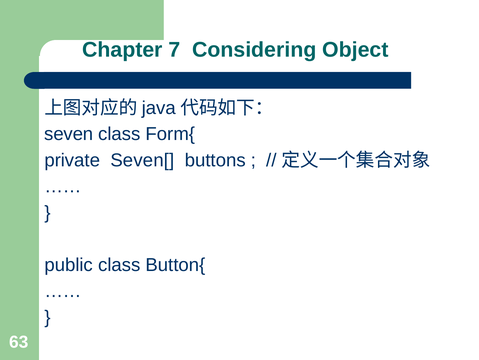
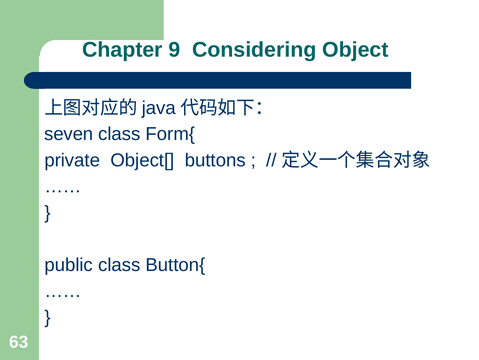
7: 7 -> 9 (174, 50)
Seven[: Seven[ -> Object[ (142, 160)
